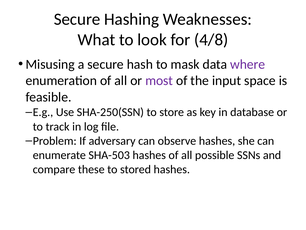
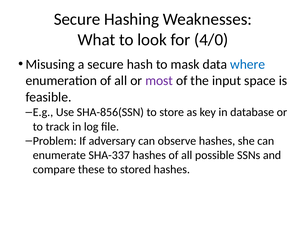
4/8: 4/8 -> 4/0 (211, 40)
where colour: purple -> blue (248, 64)
SHA-250(SSN: SHA-250(SSN -> SHA-856(SSN (110, 112)
SHA-503: SHA-503 -> SHA-337 (109, 155)
